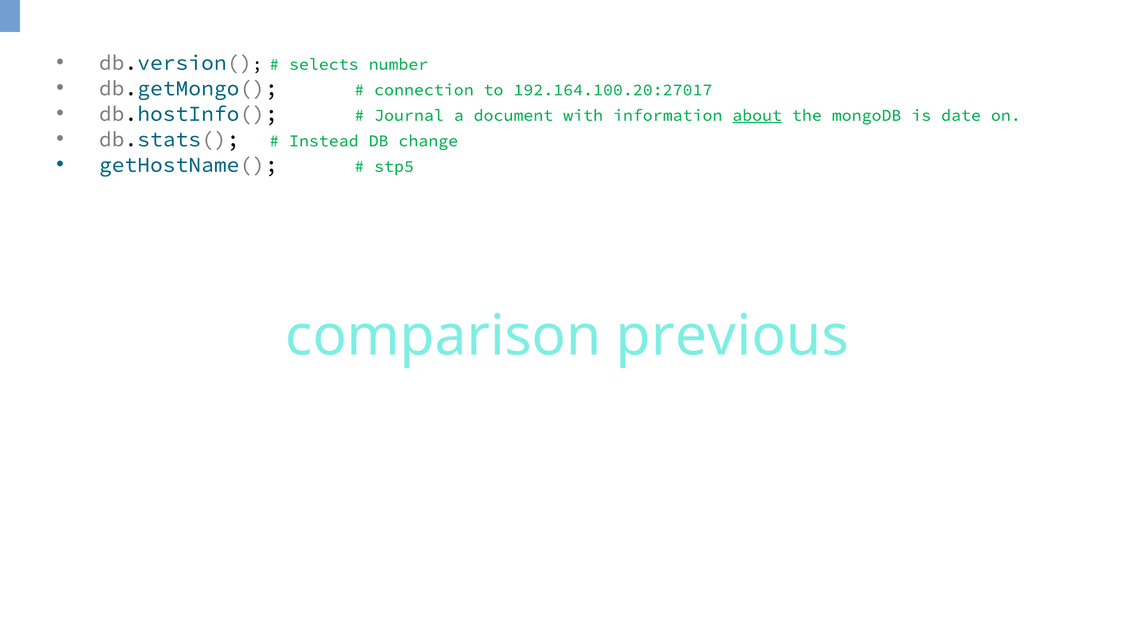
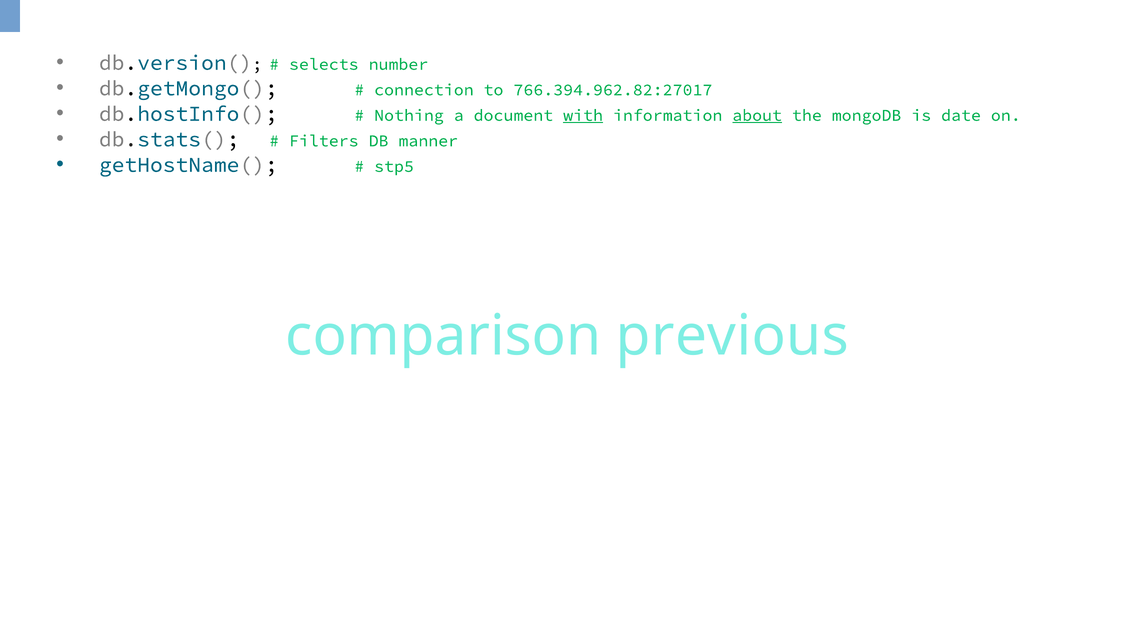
192.164.100.20:27017: 192.164.100.20:27017 -> 766.394.962.82:27017 (613, 90)
Journal: Journal -> Nothing (409, 115)
with underline: none -> present (583, 115)
Instead: Instead -> Filters (324, 141)
change: change -> manner (428, 141)
